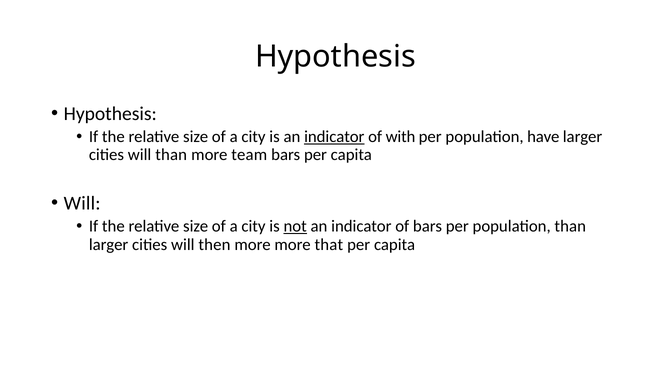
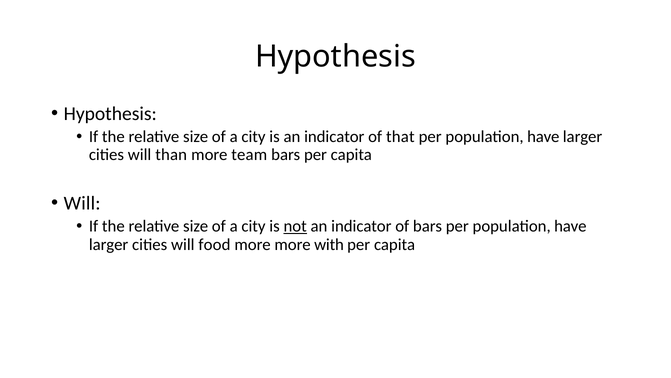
indicator underline: present -> none (334, 137)
with: with -> that (400, 137)
bars per population than: than -> have (570, 226)
then: then -> food (214, 244)
that: that -> with (329, 244)
